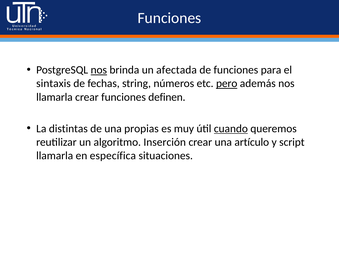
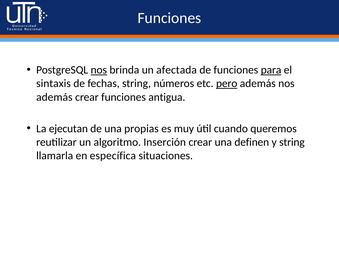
para underline: none -> present (271, 70)
llamarla: llamarla -> además (54, 97)
definen: definen -> antigua (167, 97)
distintas: distintas -> ejecutan (68, 129)
cuando underline: present -> none (231, 129)
artículo: artículo -> definen (252, 142)
y script: script -> string (292, 142)
